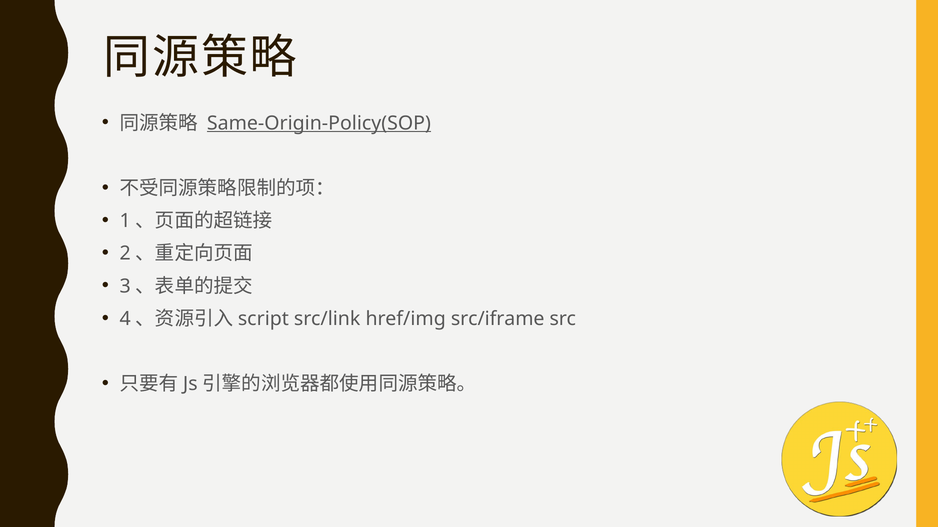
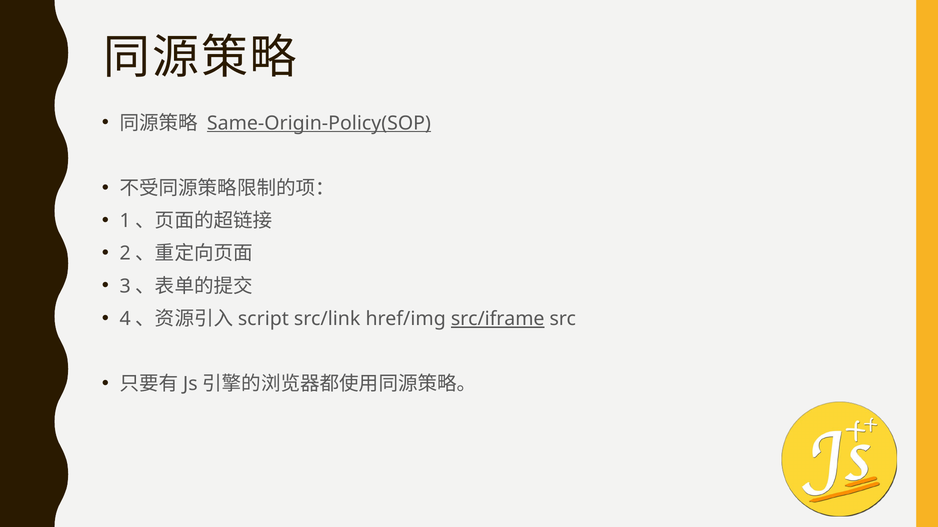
src/iframe underline: none -> present (498, 319)
